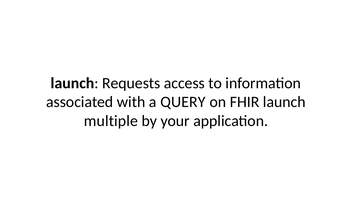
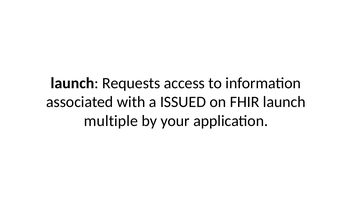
QUERY: QUERY -> ISSUED (183, 102)
